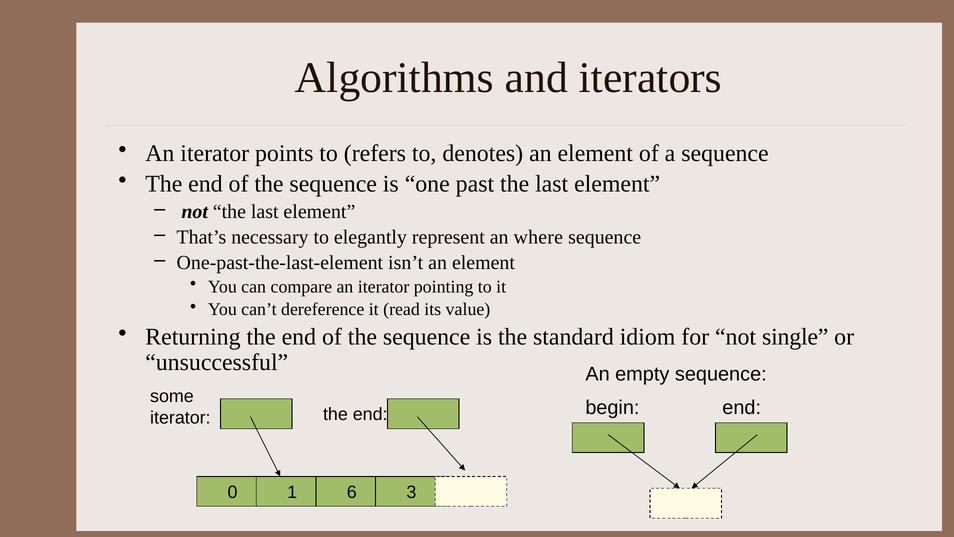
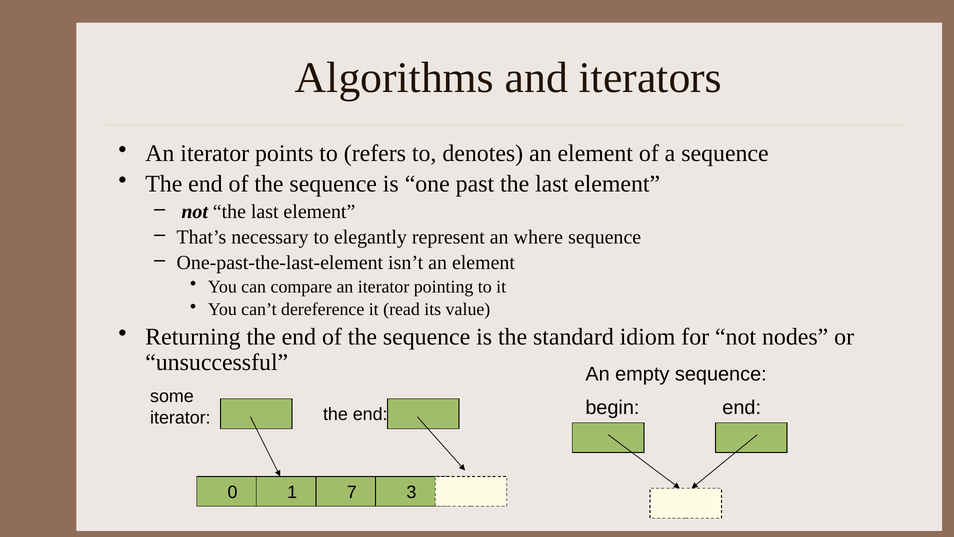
single: single -> nodes (795, 337)
6: 6 -> 7 (352, 492)
